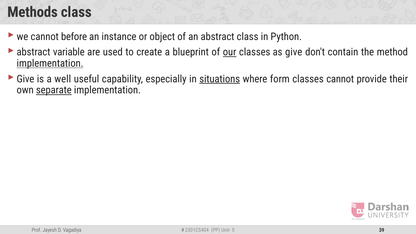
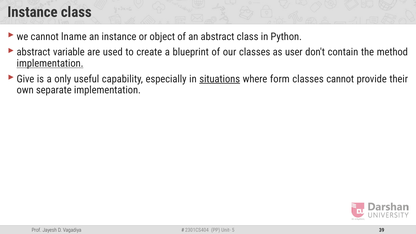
Methods: Methods -> Instance (32, 12)
before: before -> lname (74, 37)
our underline: present -> none (230, 52)
as give: give -> user (294, 52)
well: well -> only (63, 79)
separate underline: present -> none (54, 90)
